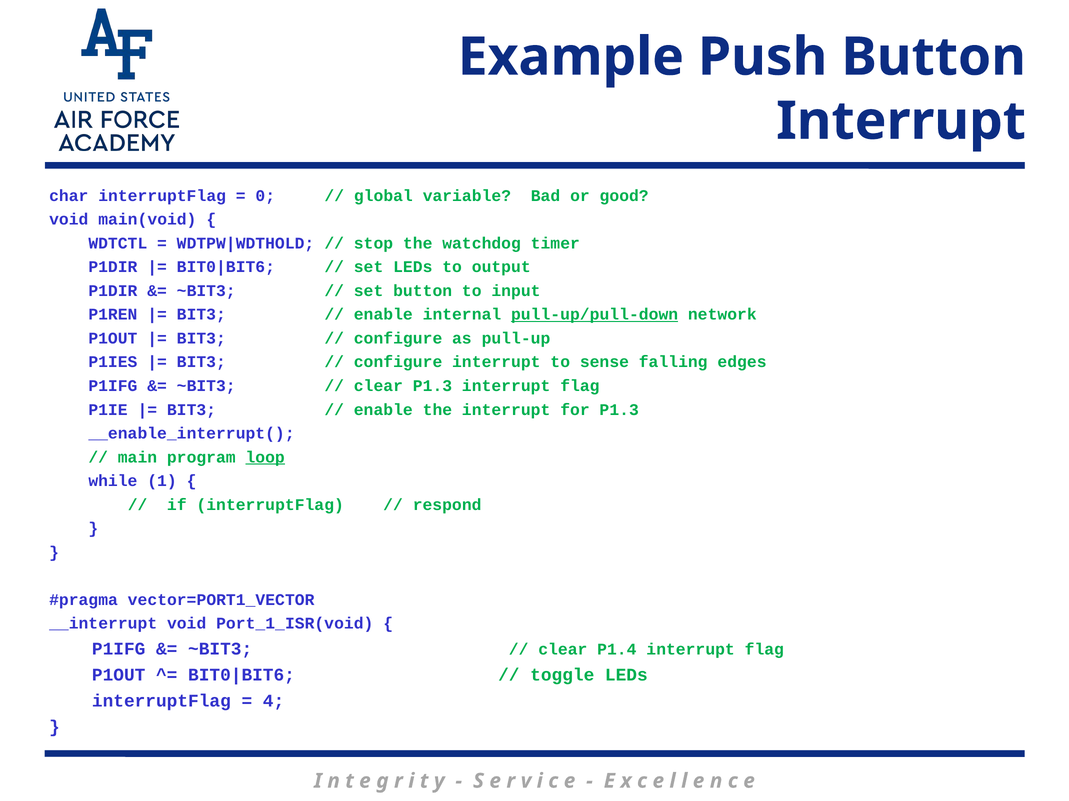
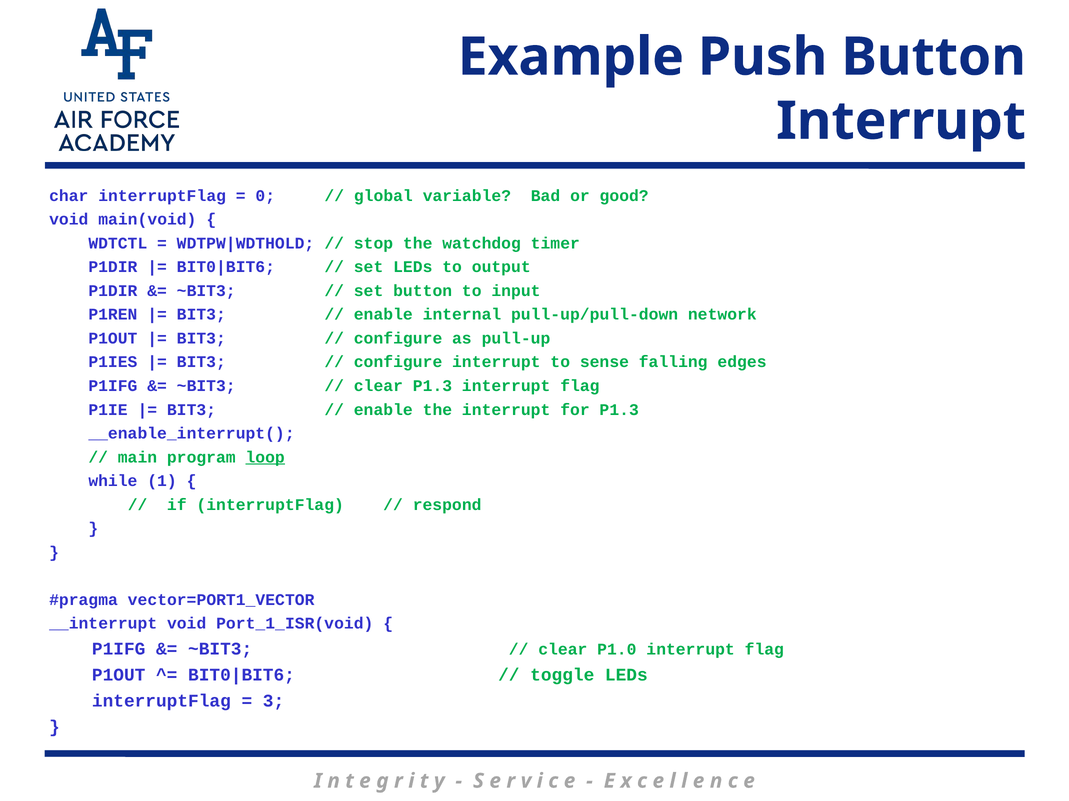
pull-up/pull-down underline: present -> none (595, 315)
P1.4: P1.4 -> P1.0 (617, 650)
4: 4 -> 3 (274, 702)
